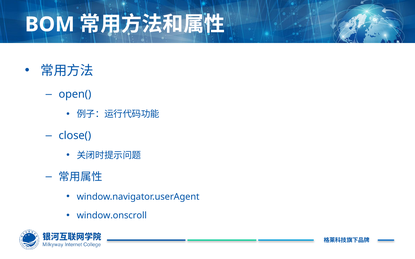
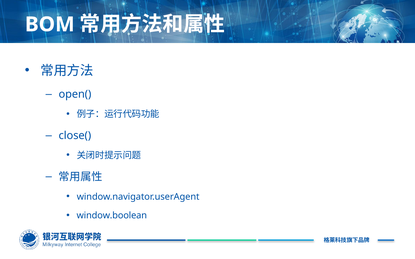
window.onscroll: window.onscroll -> window.boolean (112, 216)
